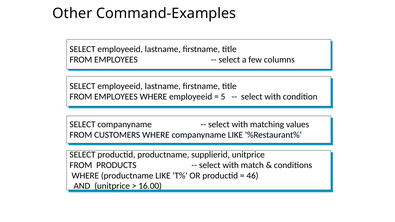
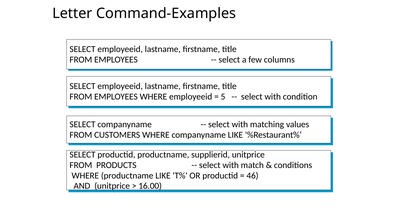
Other: Other -> Letter (72, 13)
